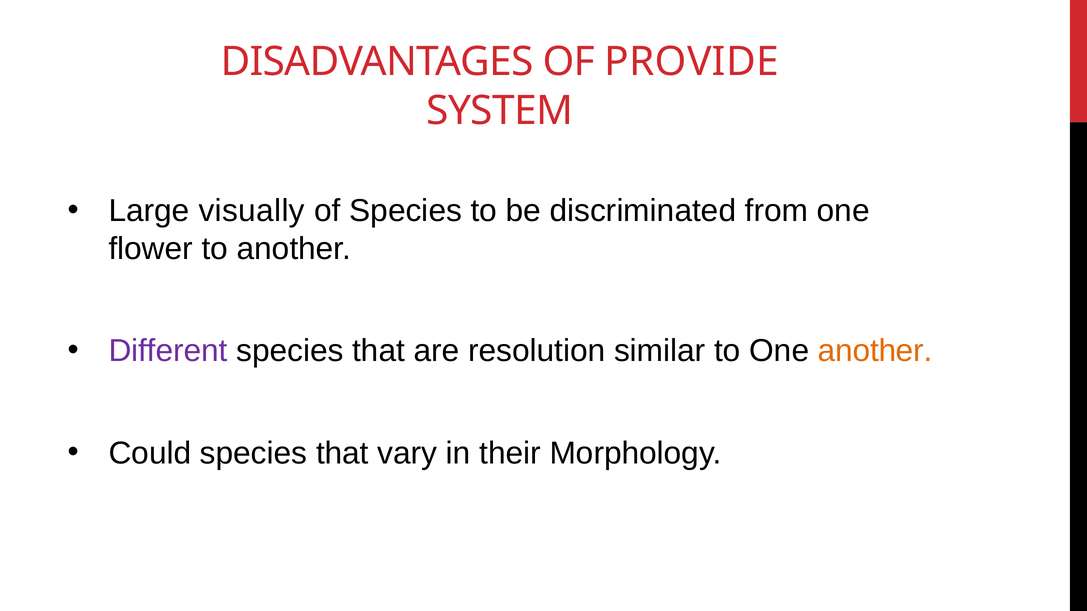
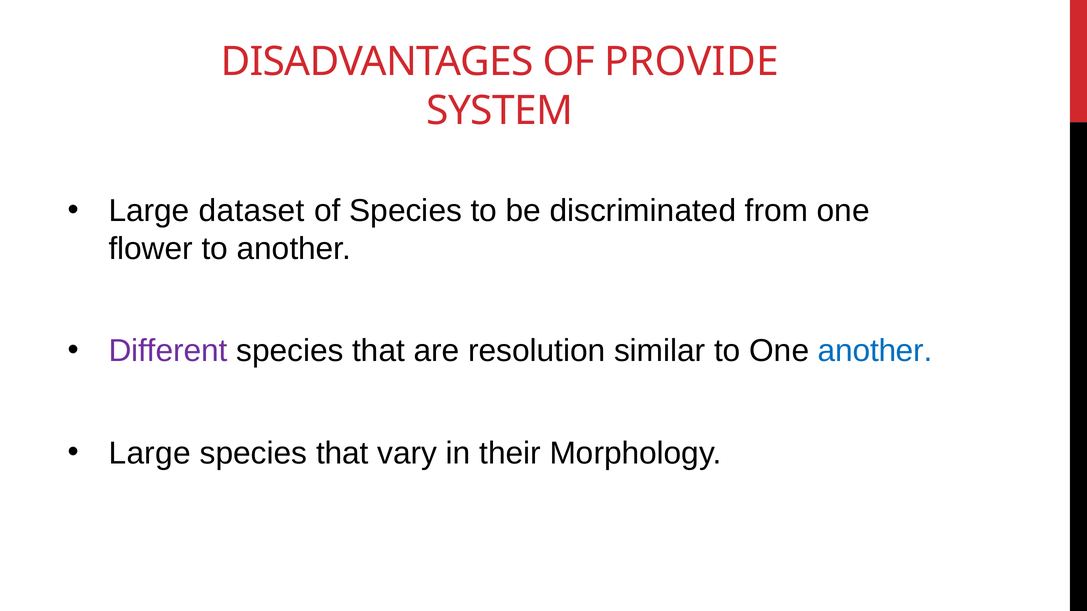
visually: visually -> dataset (252, 211)
another colour: orange -> blue (875, 351)
Could: Could -> Large (150, 453)
